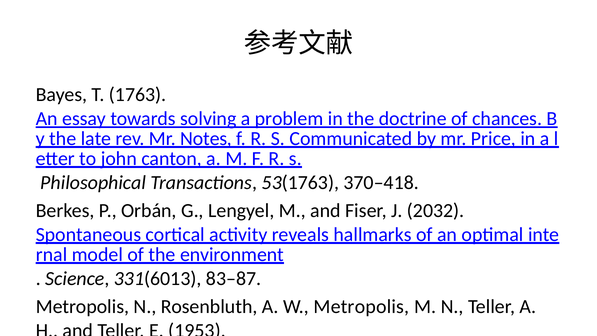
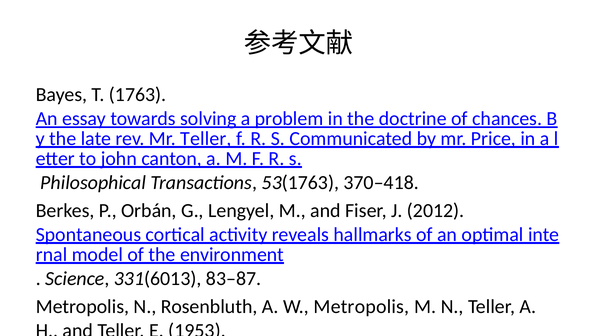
Mr Notes: Notes -> Teller (206, 138)
2032: 2032 -> 2012 (436, 211)
